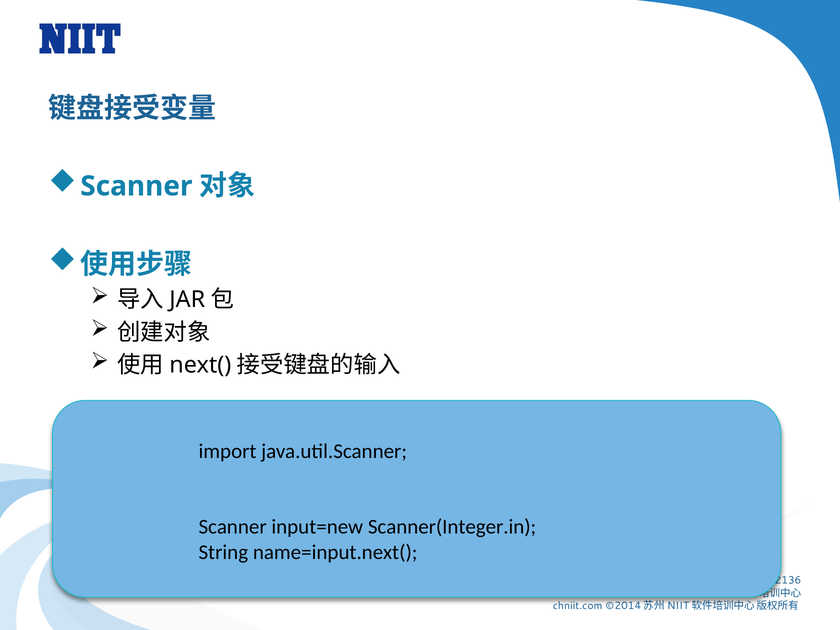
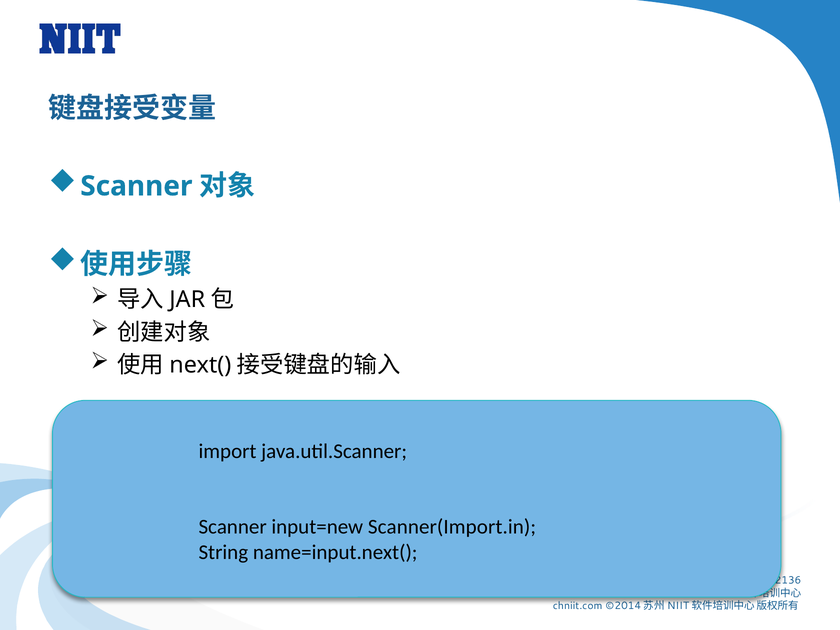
Scanner(Integer.in: Scanner(Integer.in -> Scanner(Import.in (452, 527)
